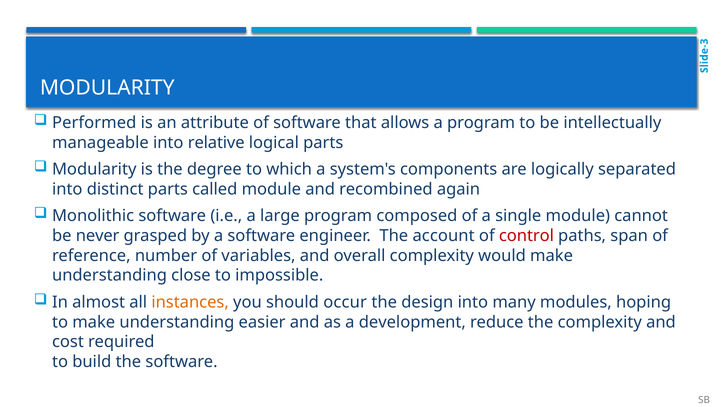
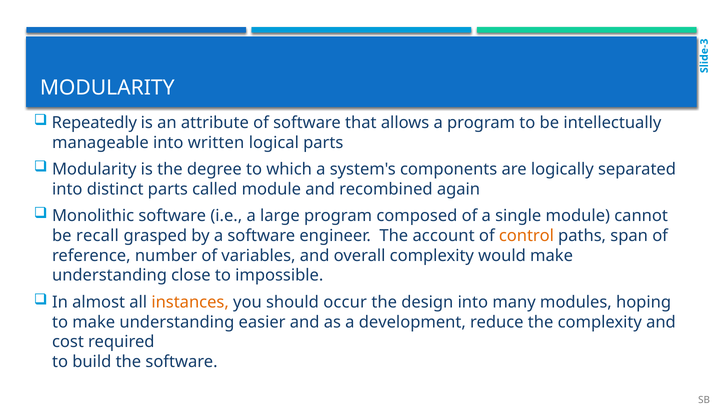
Performed: Performed -> Repeatedly (94, 123)
relative: relative -> written (216, 142)
never: never -> recall (97, 236)
control colour: red -> orange (526, 236)
